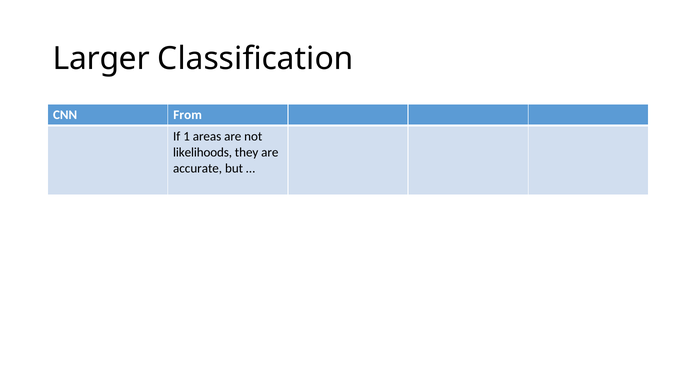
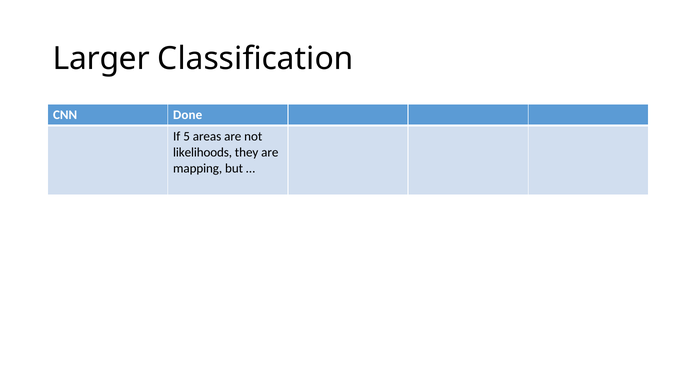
From: From -> Done (188, 115)
1: 1 -> 5 (187, 136)
accurate: accurate -> mapping (198, 168)
